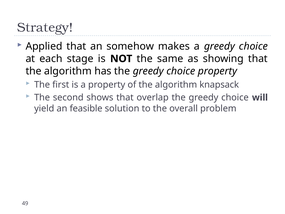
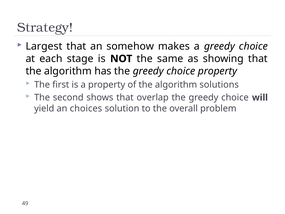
Applied: Applied -> Largest (44, 46)
knapsack: knapsack -> solutions (219, 85)
feasible: feasible -> choices (86, 108)
